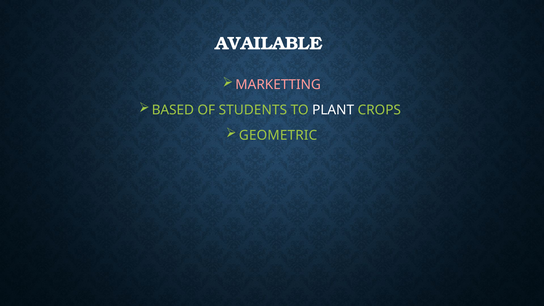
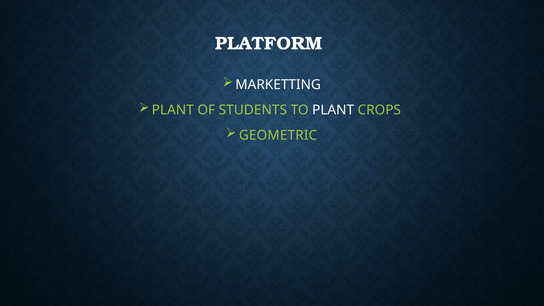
AVAILABLE: AVAILABLE -> PLATFORM (269, 44)
MARKETTING colour: pink -> white (278, 85)
BASED: BASED -> PLANT (173, 110)
